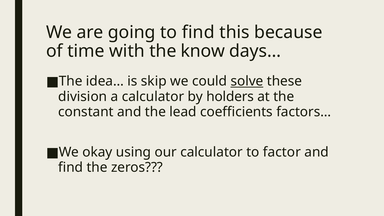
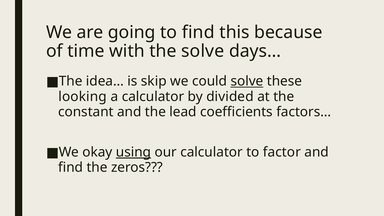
the know: know -> solve (203, 51)
division: division -> looking (83, 97)
holders: holders -> divided (230, 97)
using underline: none -> present (134, 152)
